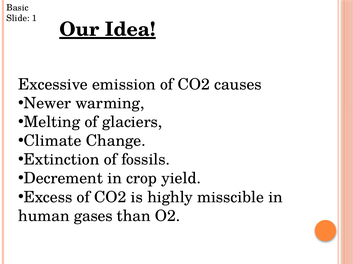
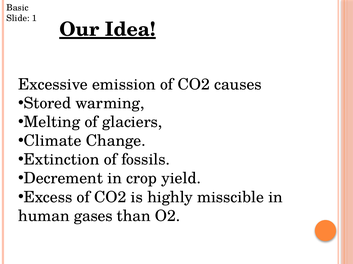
Newer: Newer -> Stored (47, 104)
